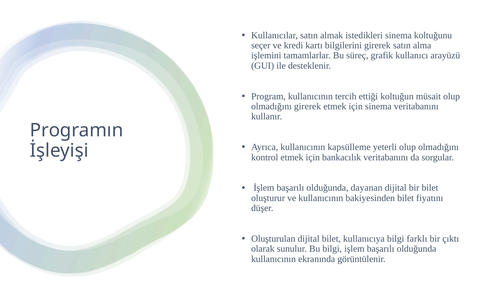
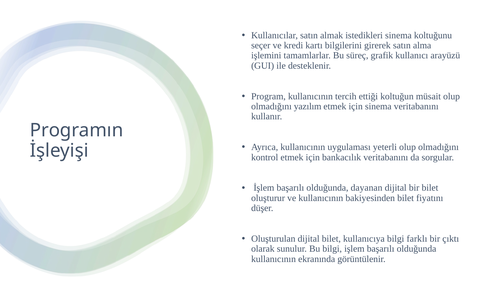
olmadığını girerek: girerek -> yazılım (308, 106)
kapsülleme: kapsülleme -> uygulaması (349, 147)
